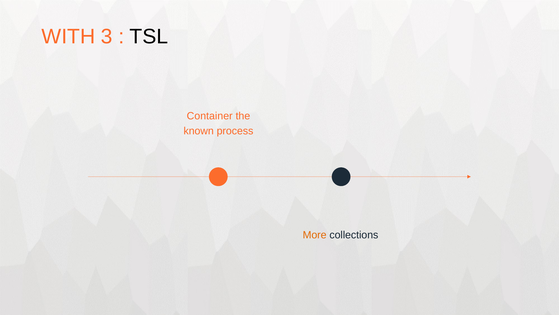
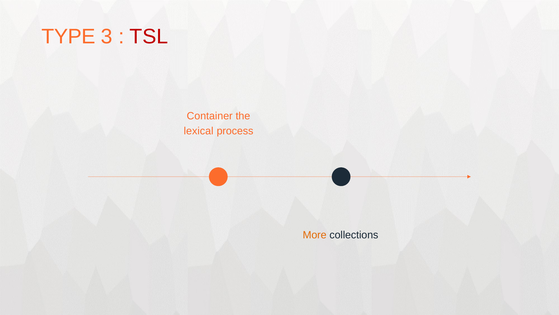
WITH: WITH -> TYPE (69, 36)
TSL colour: black -> red (149, 36)
known: known -> lexical (199, 131)
